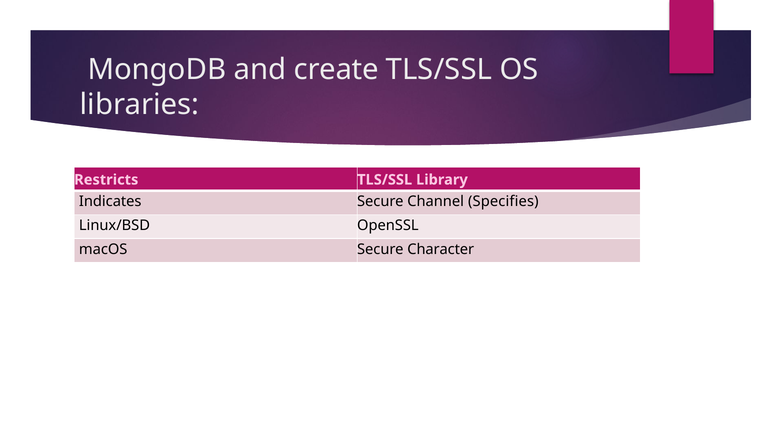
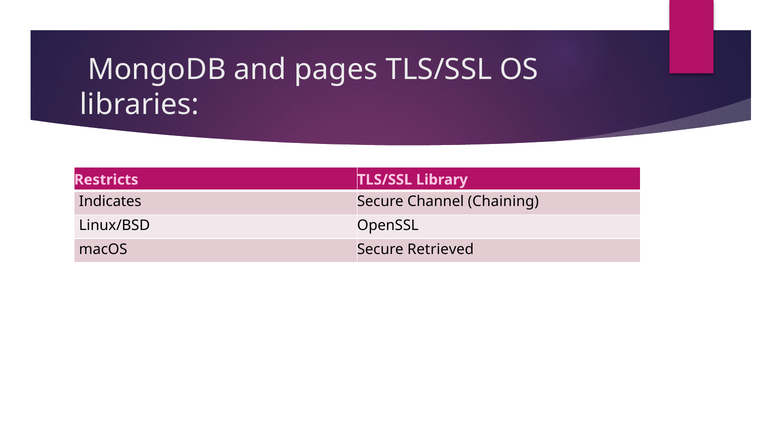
create: create -> pages (336, 70)
Specifies: Specifies -> Chaining (503, 202)
Character: Character -> Retrieved (441, 249)
